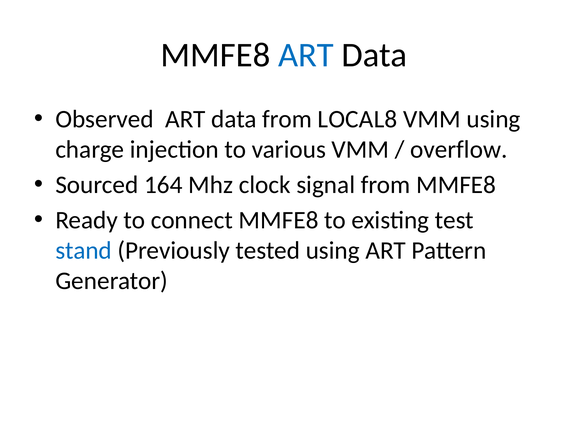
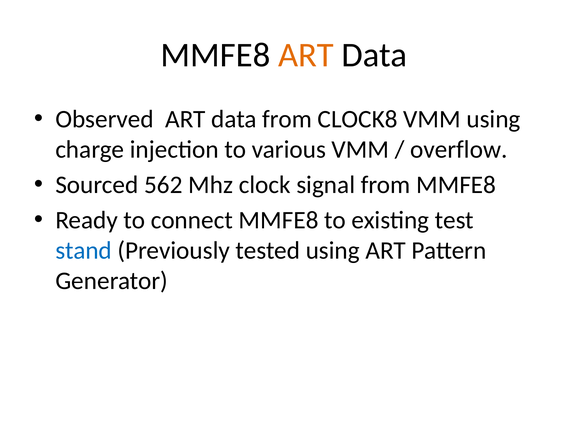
ART colour: blue -> orange (306, 55)
LOCAL8: LOCAL8 -> CLOCK8 (358, 119)
164: 164 -> 562 (163, 185)
